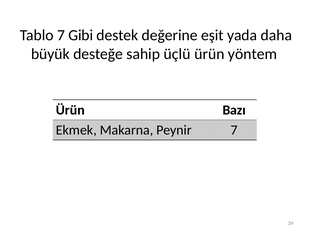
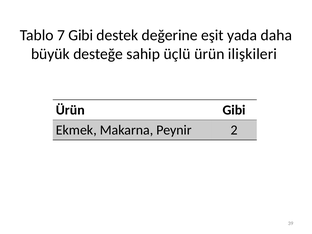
yöntem: yöntem -> ilişkileri (252, 54)
Ürün Bazı: Bazı -> Gibi (234, 110)
Peynir 7: 7 -> 2 (234, 130)
